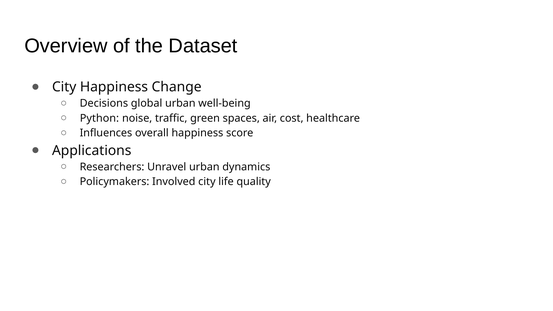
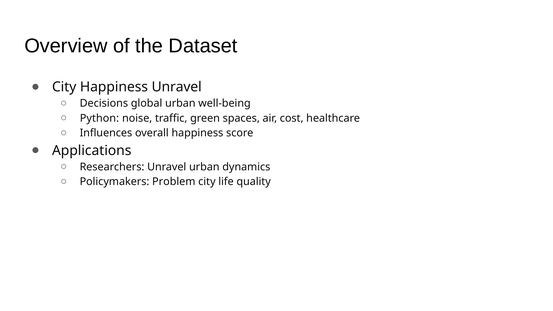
Happiness Change: Change -> Unravel (177, 87)
Involved: Involved -> Problem (174, 182)
